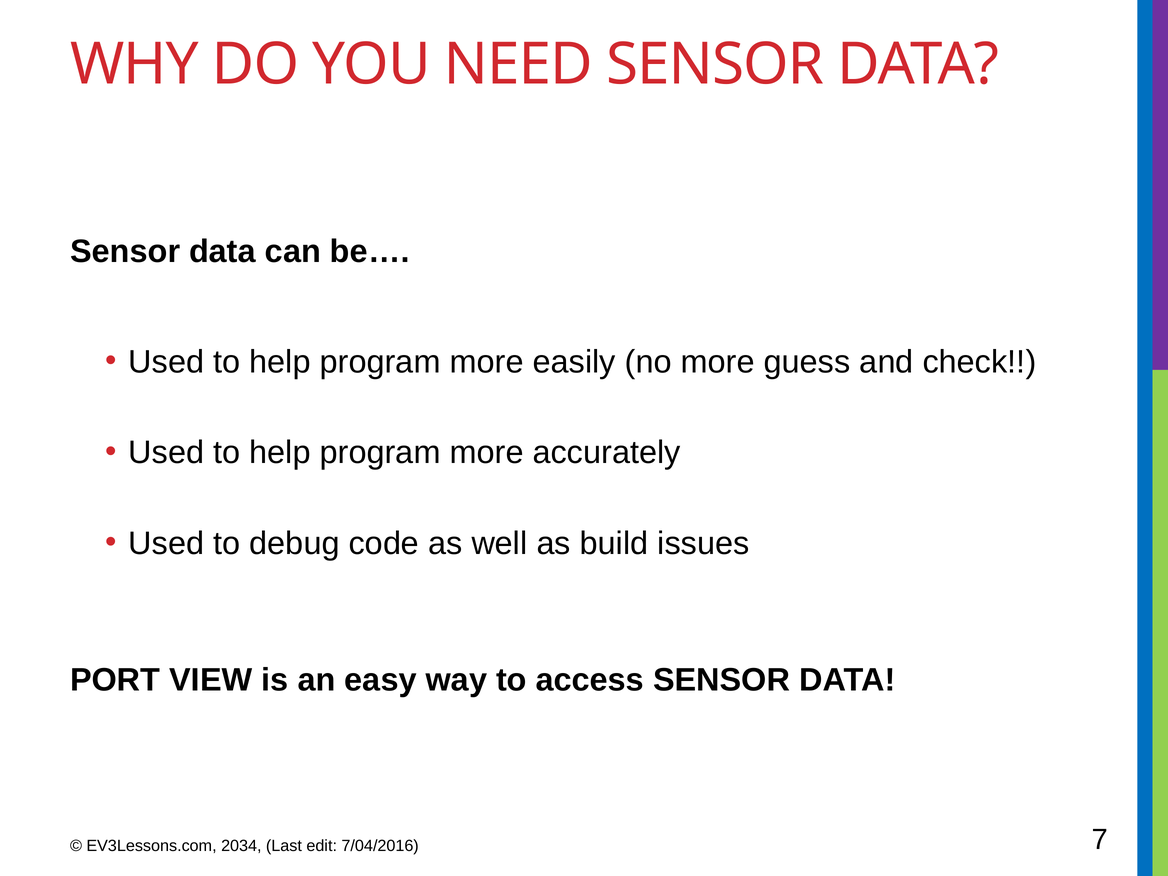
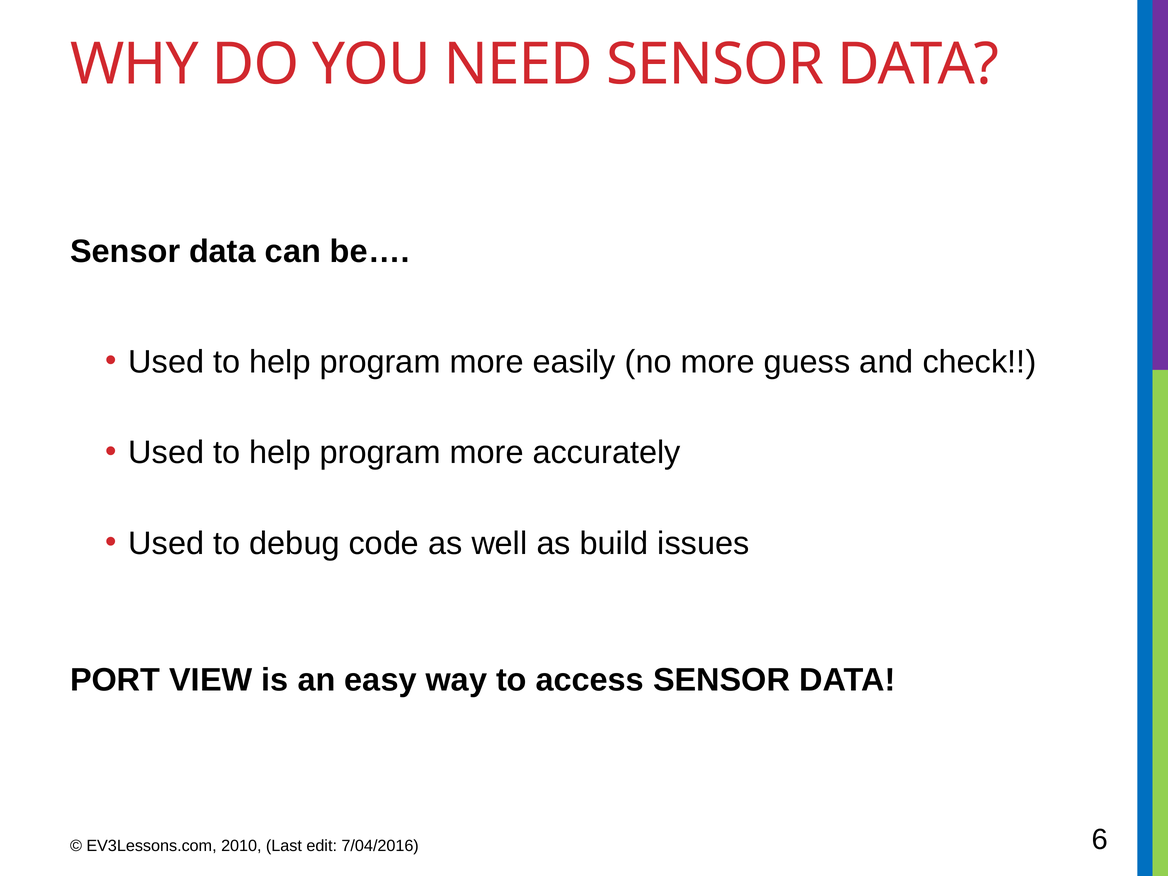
2034: 2034 -> 2010 (241, 846)
7: 7 -> 6 (1100, 840)
